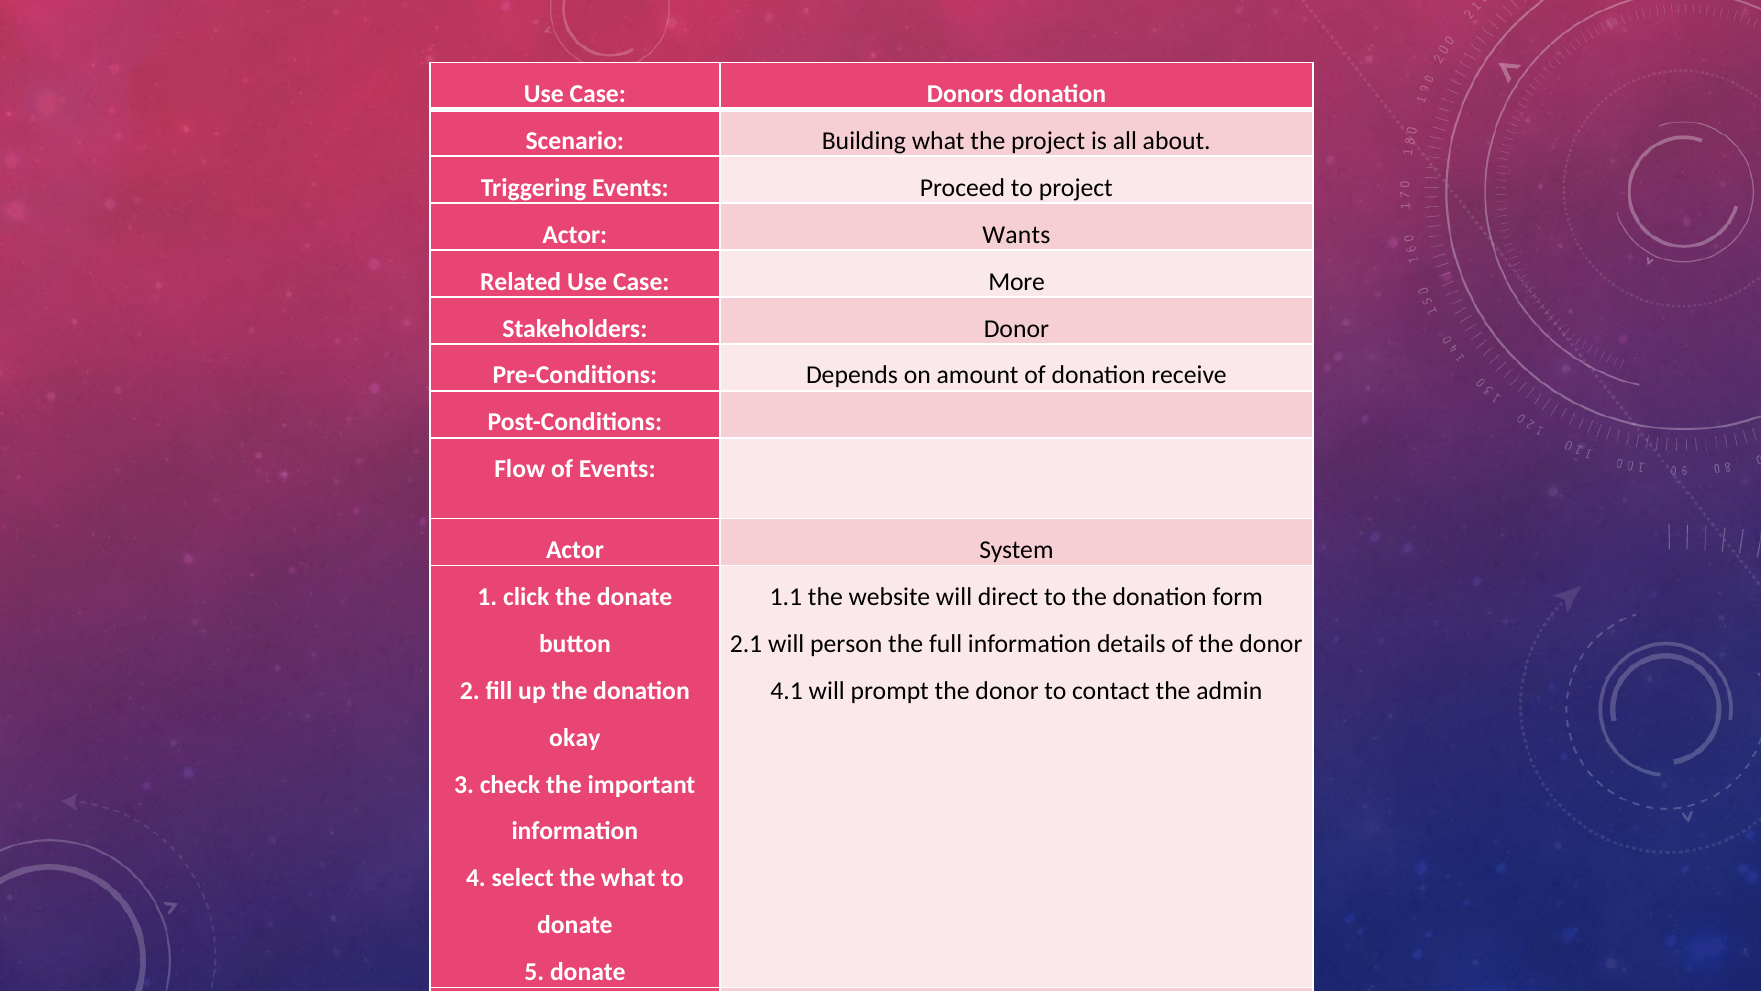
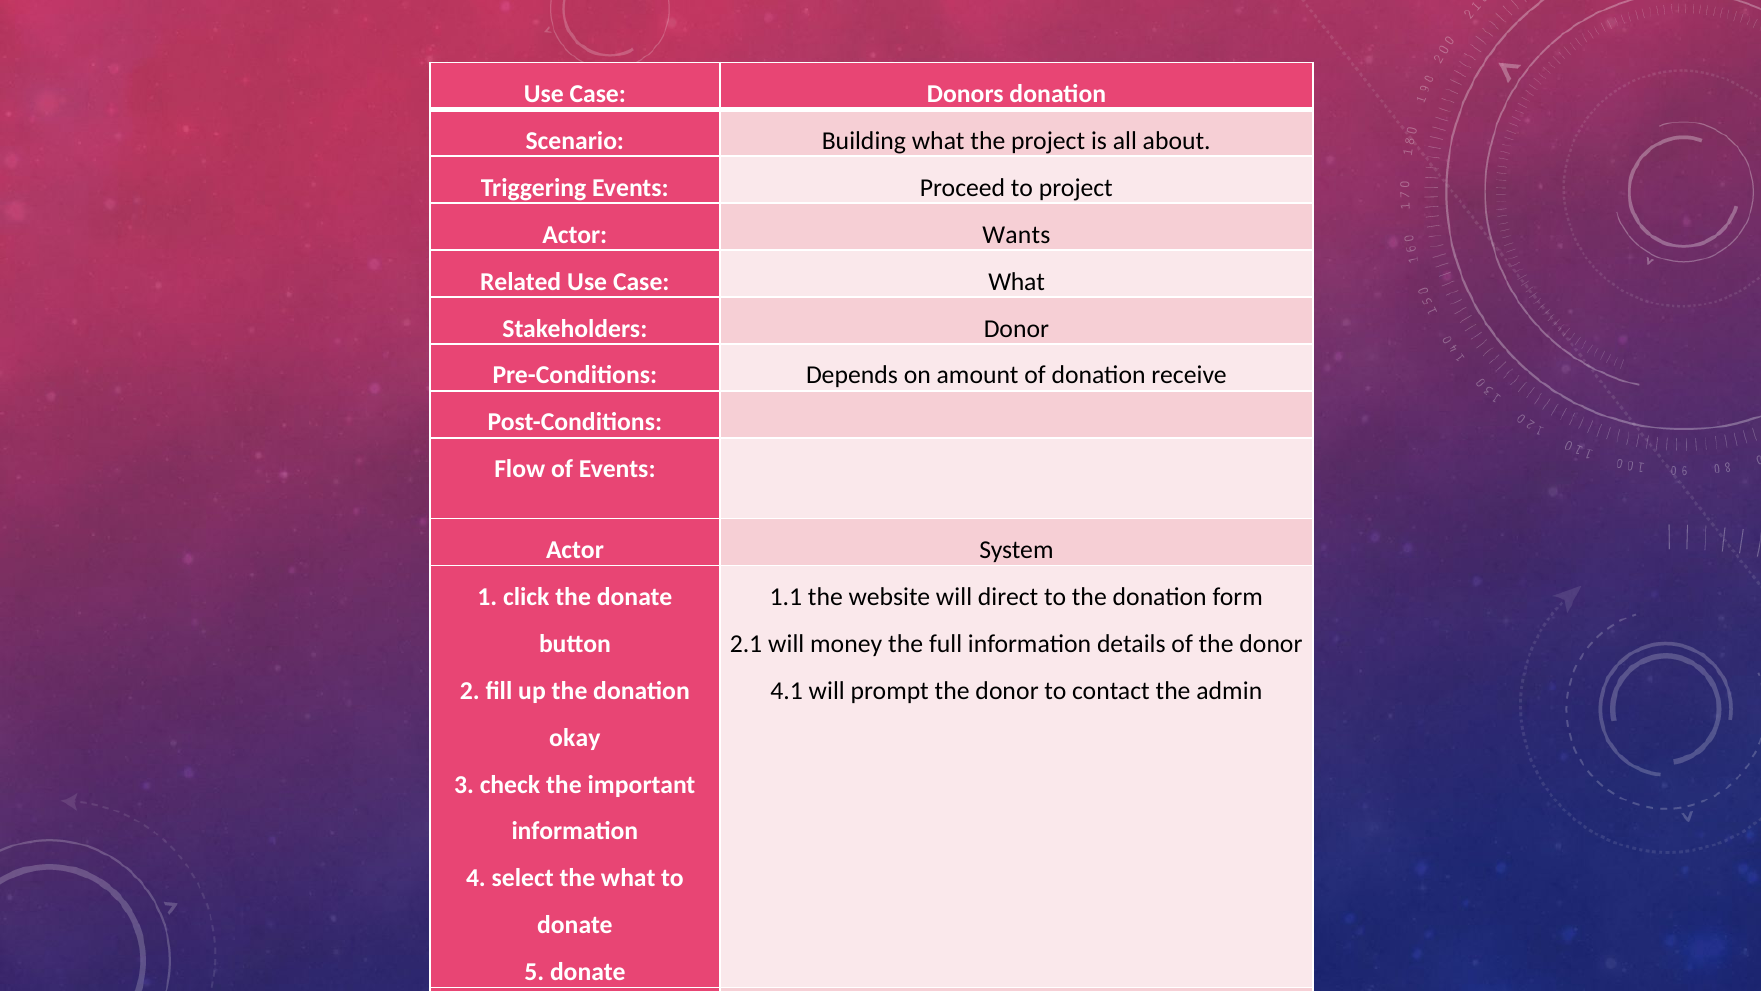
Case More: More -> What (1017, 282)
person: person -> money (846, 644)
